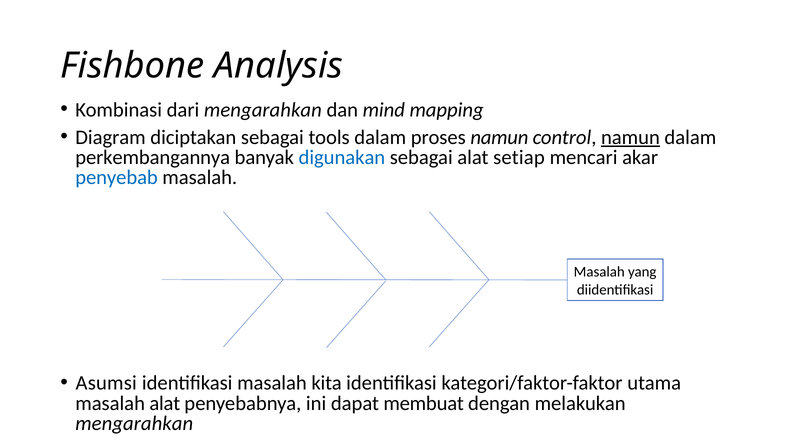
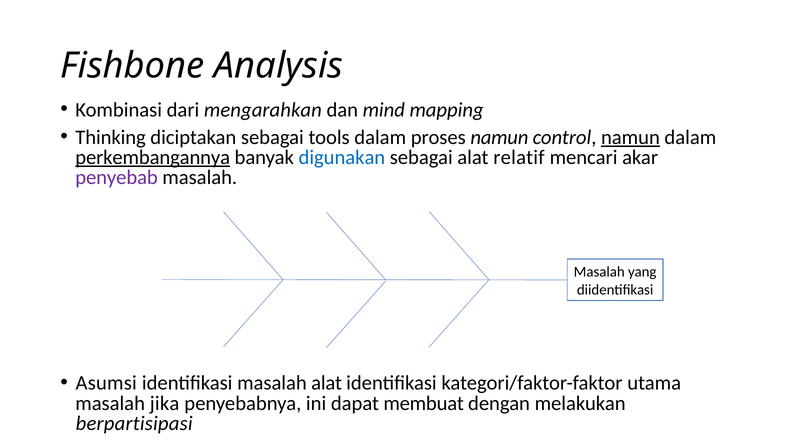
Diagram: Diagram -> Thinking (111, 137)
perkembangannya underline: none -> present (153, 157)
setiap: setiap -> relatif (519, 157)
penyebab colour: blue -> purple (117, 177)
masalah kita: kita -> alat (327, 383)
masalah alat: alat -> jika (165, 403)
mengarahkan: mengarahkan -> berpartisipasi (134, 423)
